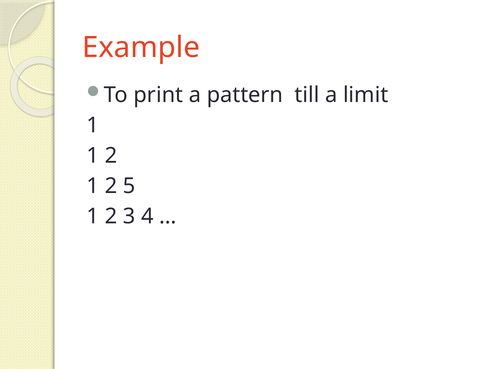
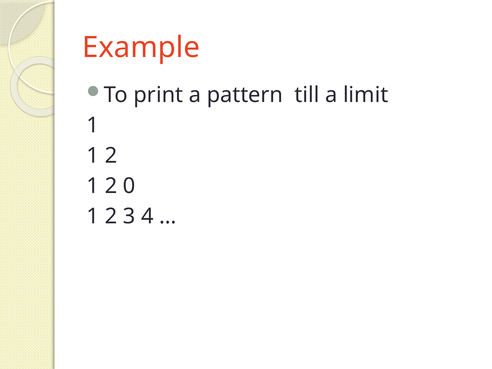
5: 5 -> 0 (129, 186)
